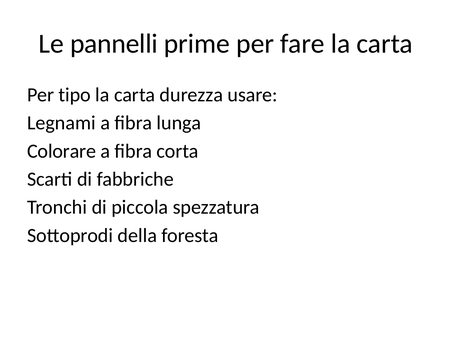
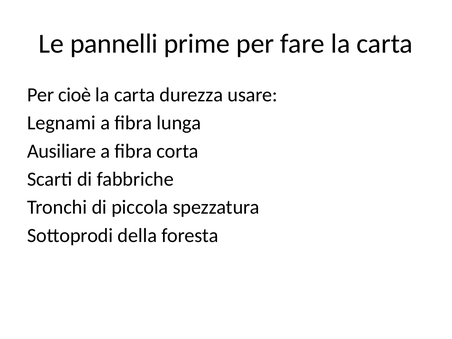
tipo: tipo -> cioè (75, 95)
Colorare: Colorare -> Ausiliare (62, 151)
